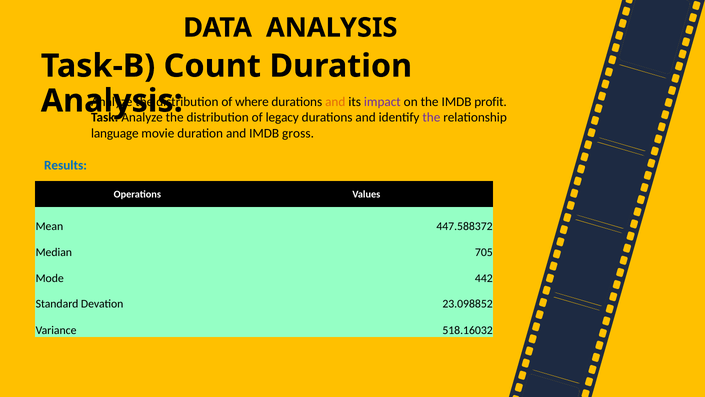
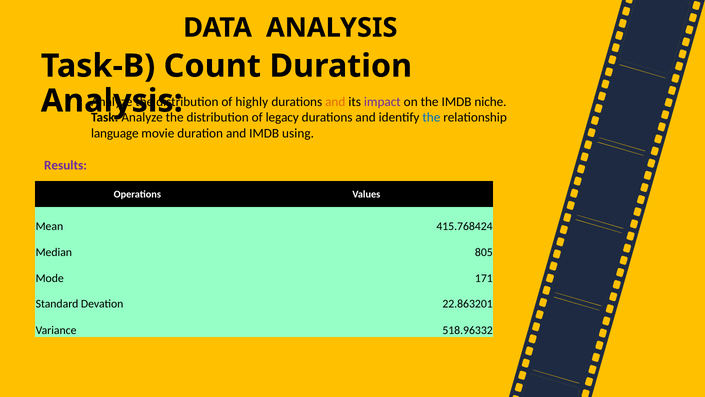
where: where -> highly (252, 102)
profit: profit -> niche (490, 102)
the colour: purple -> blue (431, 117)
gross: gross -> using (298, 133)
Results colour: blue -> purple (66, 165)
447.588372: 447.588372 -> 415.768424 (465, 226)
705: 705 -> 805 (484, 252)
442: 442 -> 171 (484, 278)
23.098852: 23.098852 -> 22.863201 (468, 304)
518.16032: 518.16032 -> 518.96332 (468, 330)
